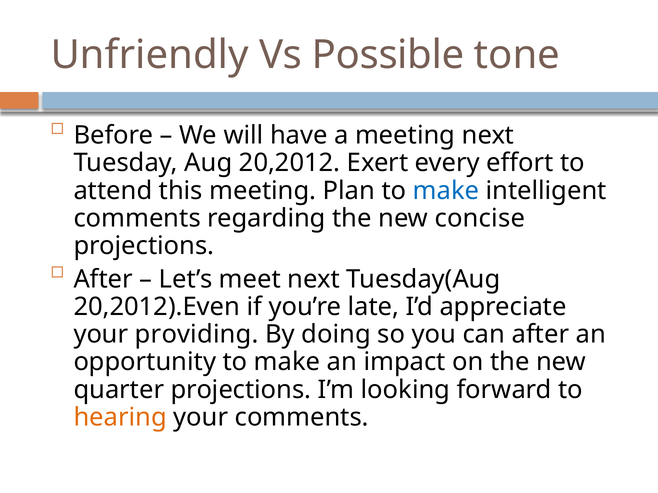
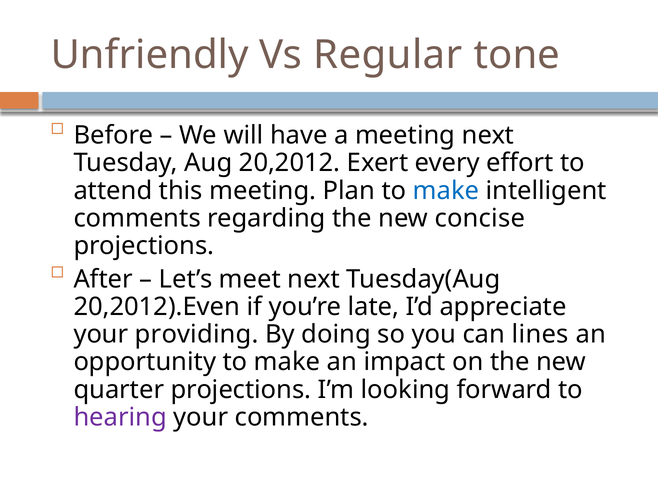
Possible: Possible -> Regular (388, 55)
can after: after -> lines (540, 335)
hearing colour: orange -> purple (120, 418)
